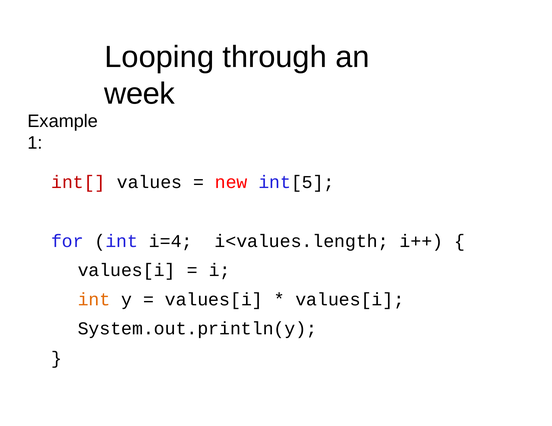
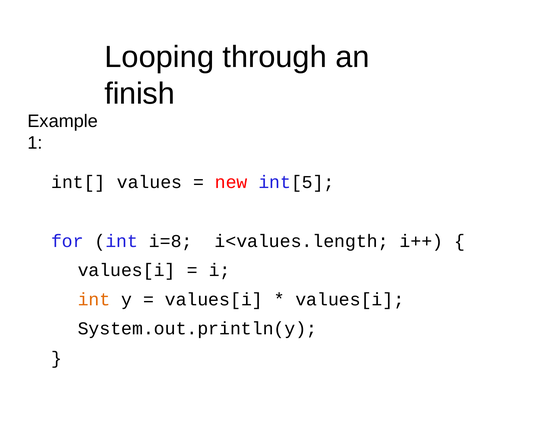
week: week -> finish (140, 94)
int[ colour: red -> black (78, 182)
i=4: i=4 -> i=8 (171, 241)
